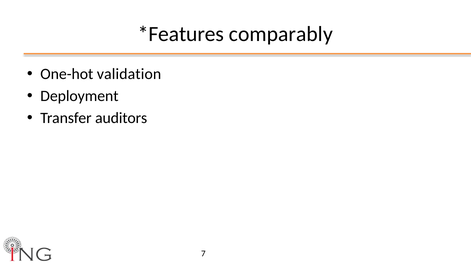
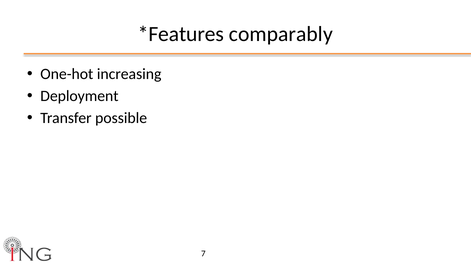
validation: validation -> increasing (129, 74)
auditors: auditors -> possible (121, 118)
